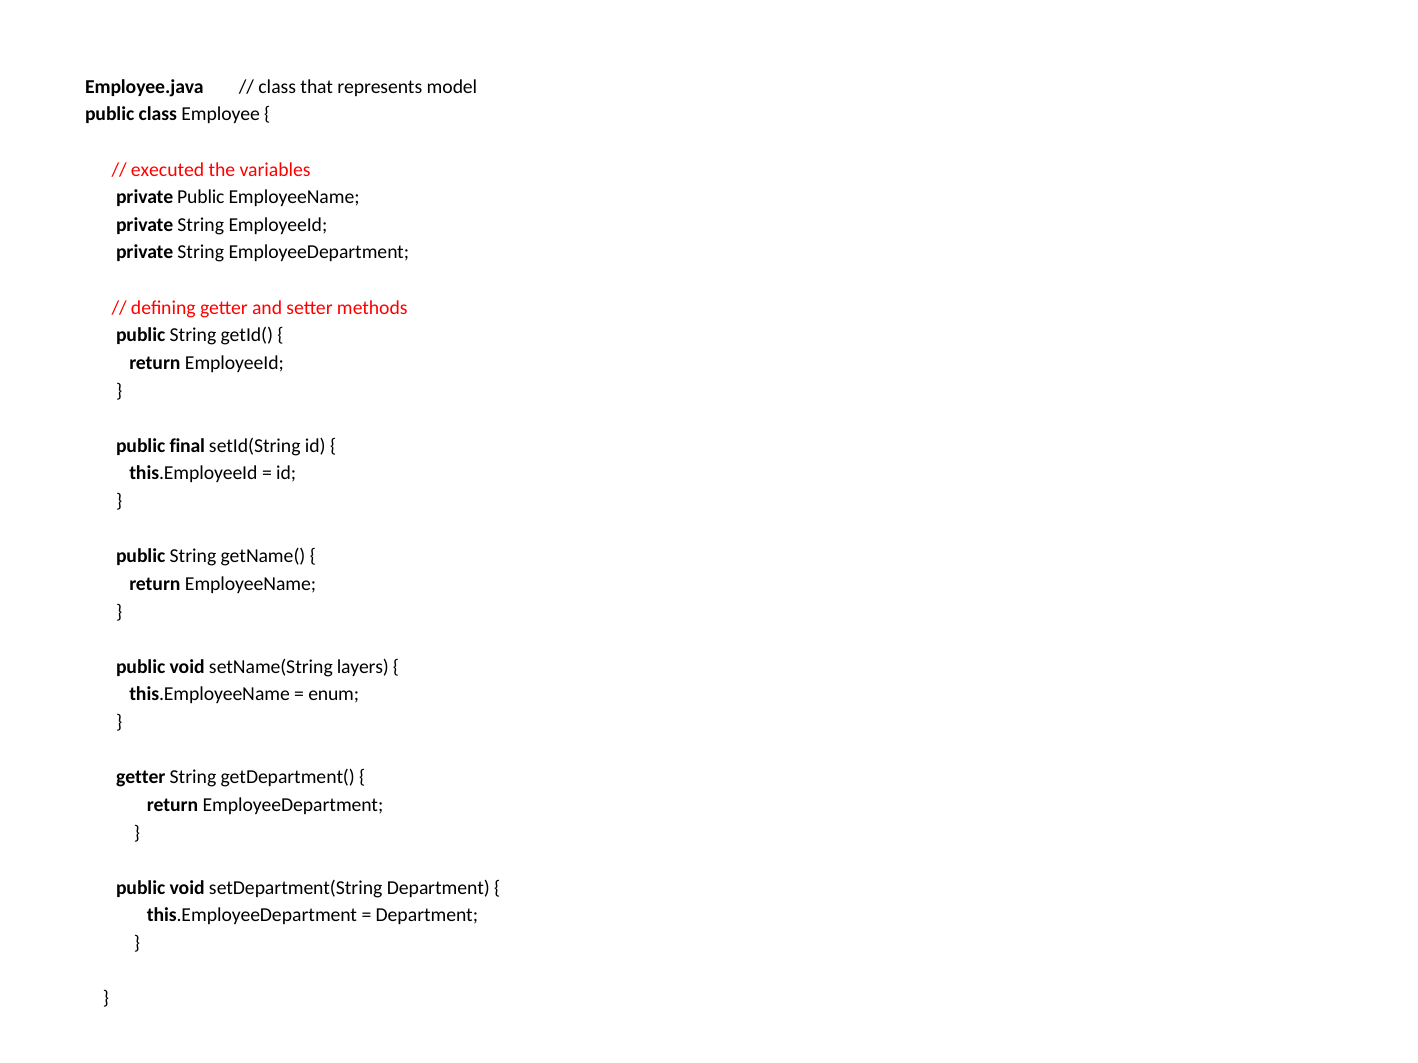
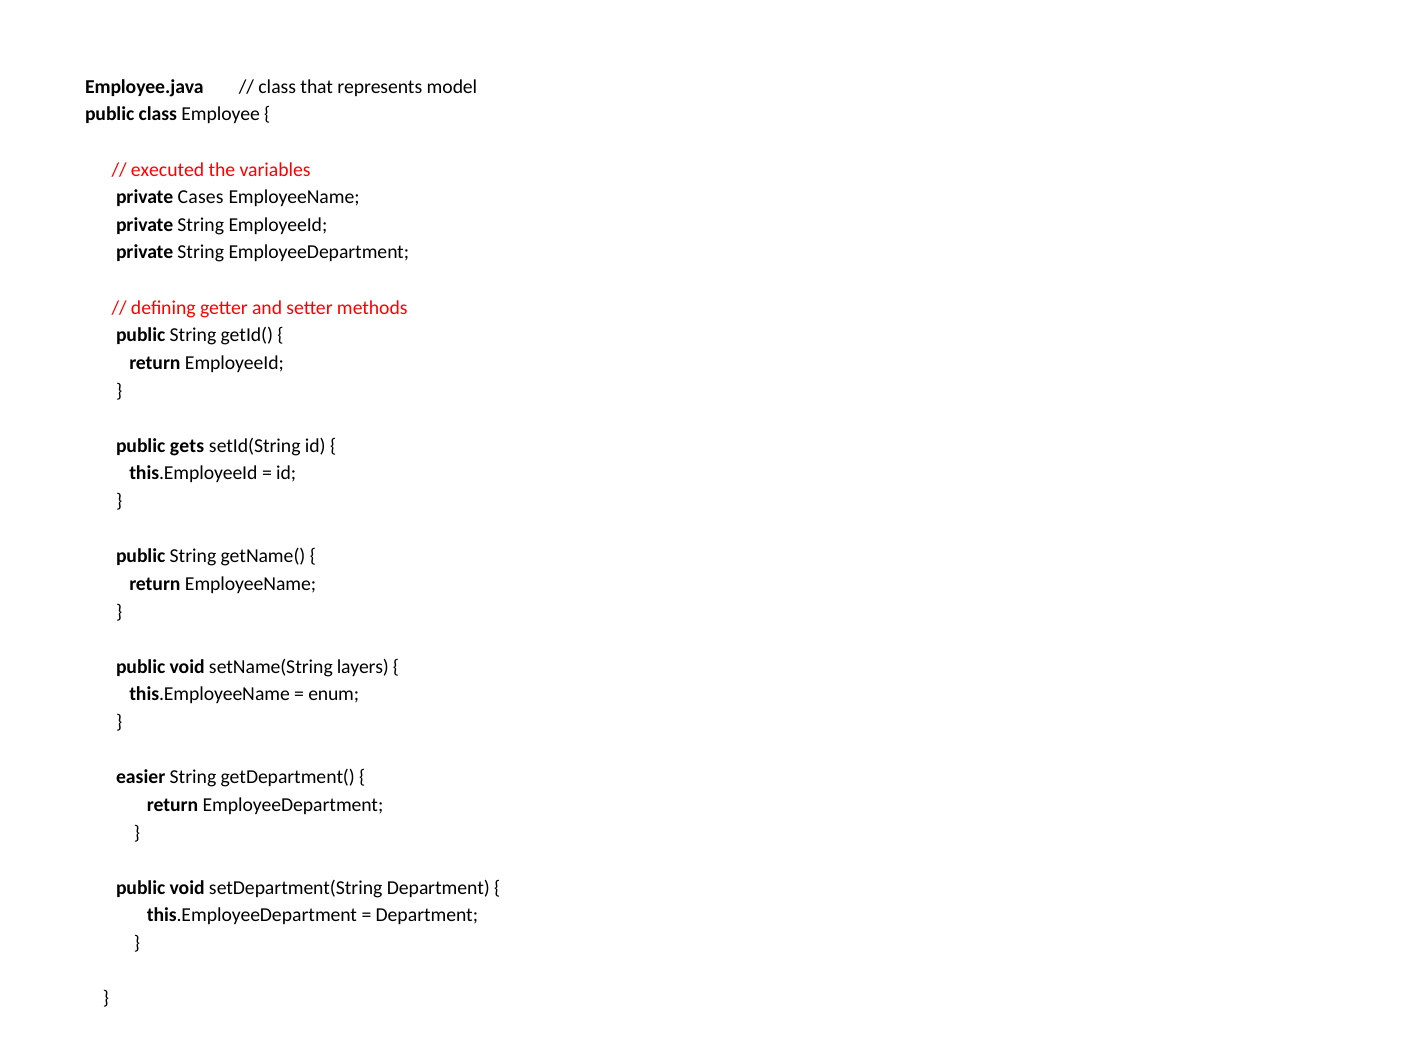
private Public: Public -> Cases (201, 197)
final: final -> gets (187, 446)
getter: getter -> easier (141, 778)
